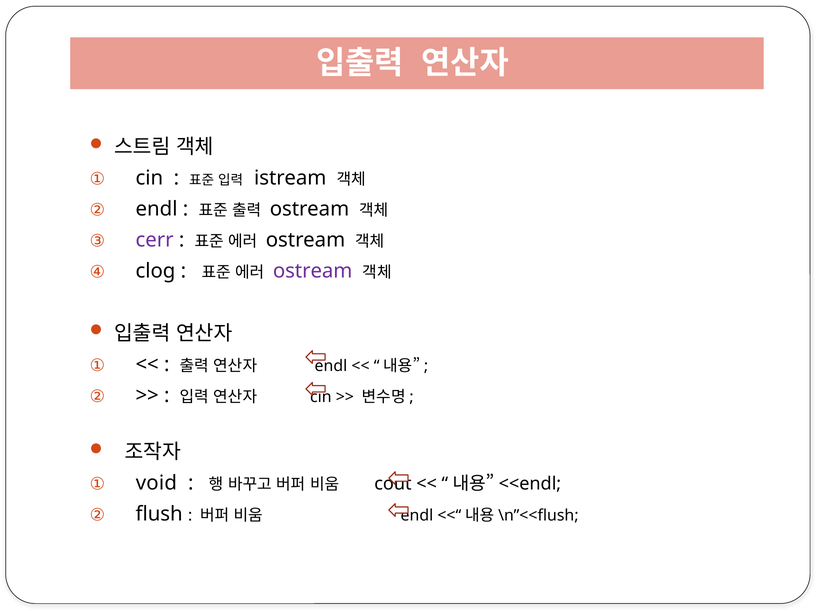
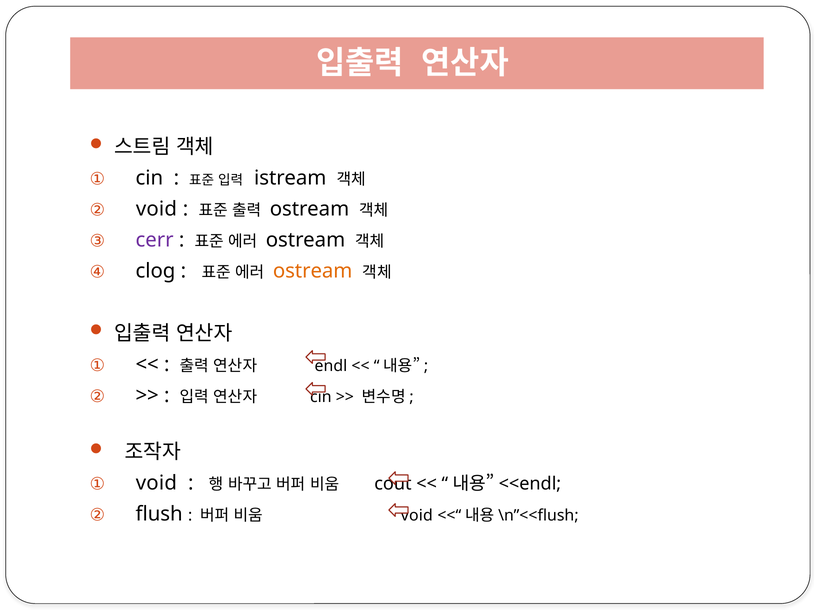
endl: endl -> void (156, 209)
ostream colour: purple -> orange (313, 271)
endl: endl -> void (417, 516)
